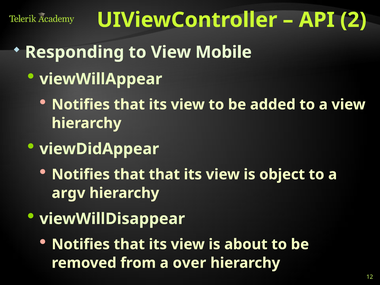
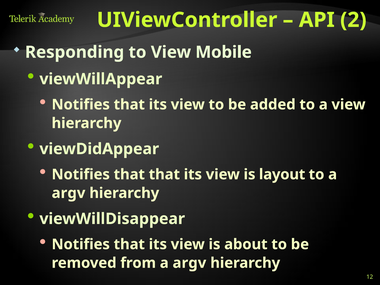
object: object -> layout (282, 174)
from a over: over -> argv (189, 263)
